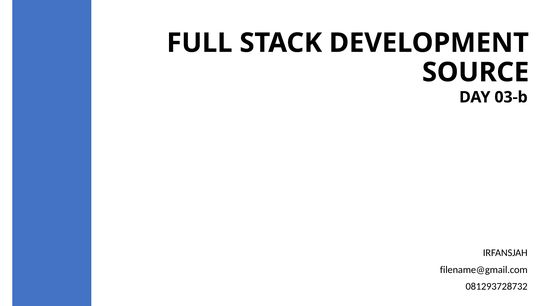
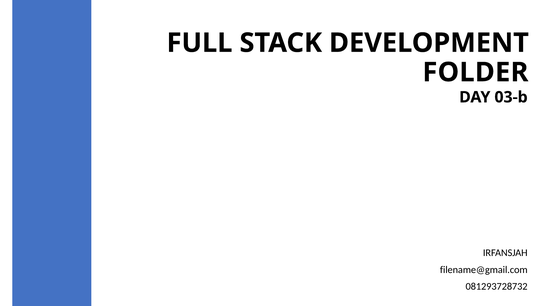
SOURCE: SOURCE -> FOLDER (475, 72)
